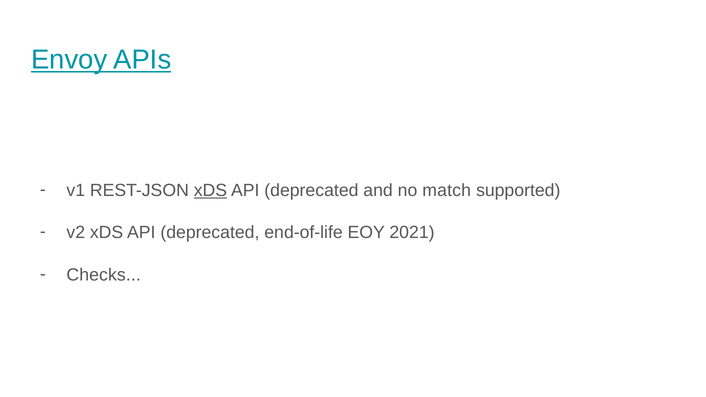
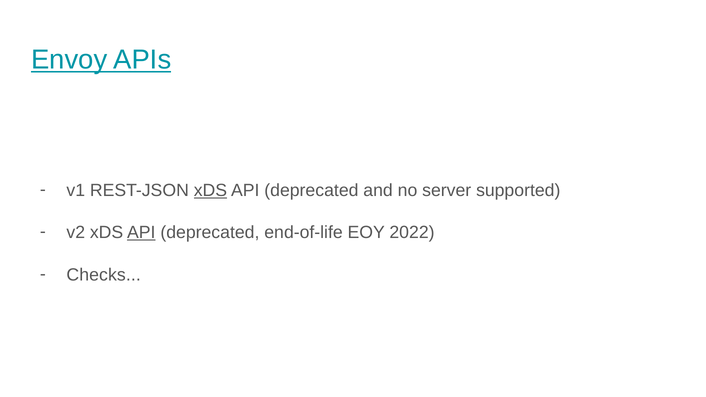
match: match -> server (447, 190)
API underline: none -> present (141, 233)
2021: 2021 -> 2022 (412, 233)
